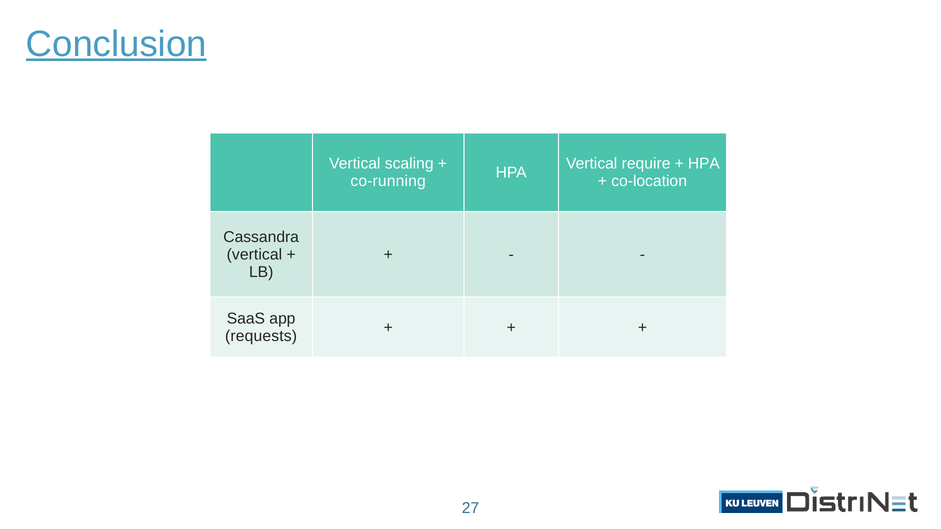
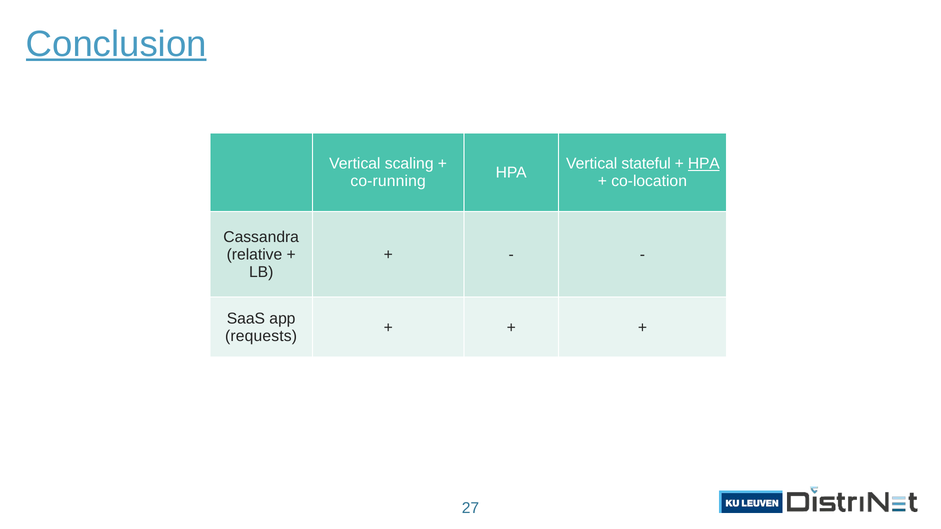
require: require -> stateful (646, 164)
HPA underline: none -> present (704, 164)
vertical: vertical -> relative (254, 255)
